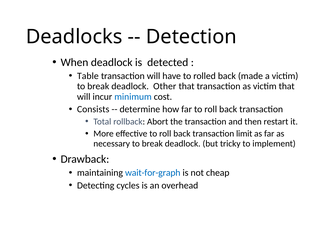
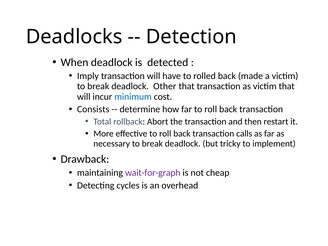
Table: Table -> Imply (88, 76)
limit: limit -> calls (244, 134)
wait-for-graph colour: blue -> purple (153, 173)
